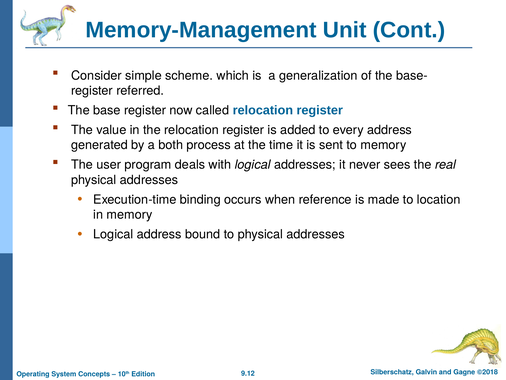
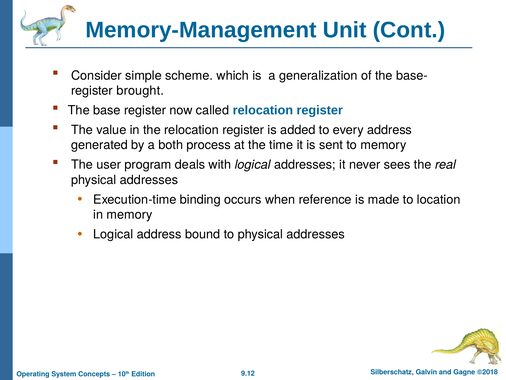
referred: referred -> brought (140, 91)
